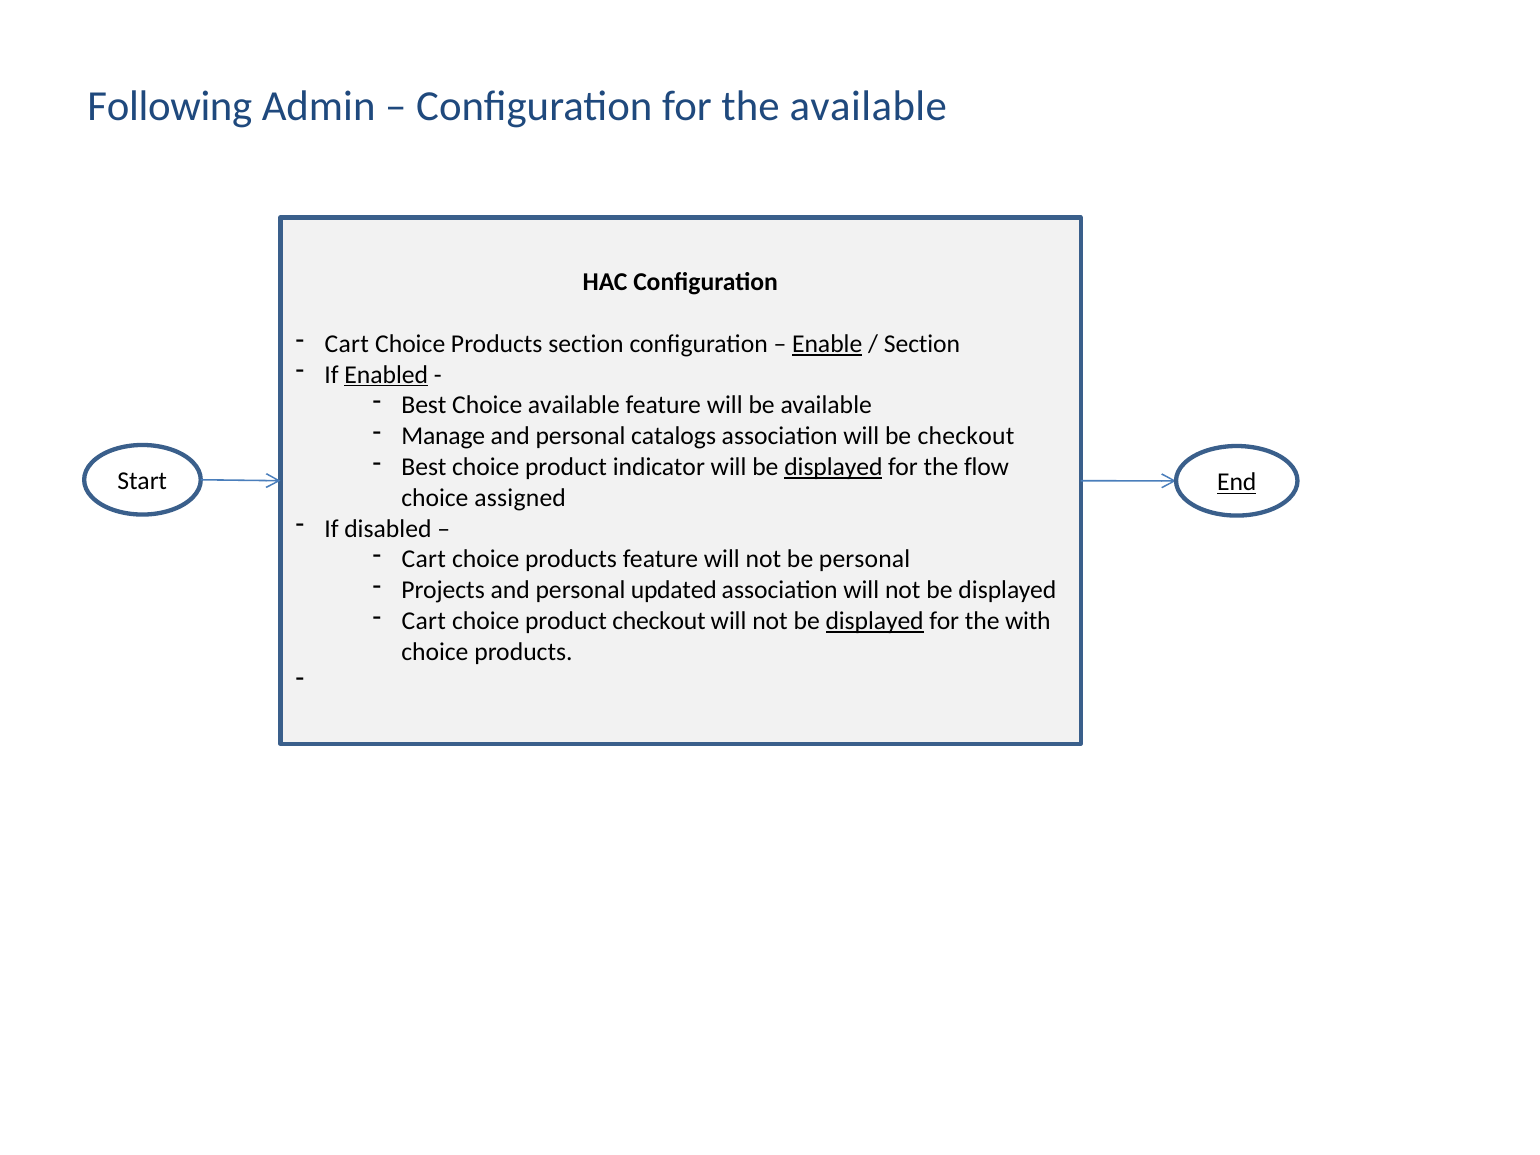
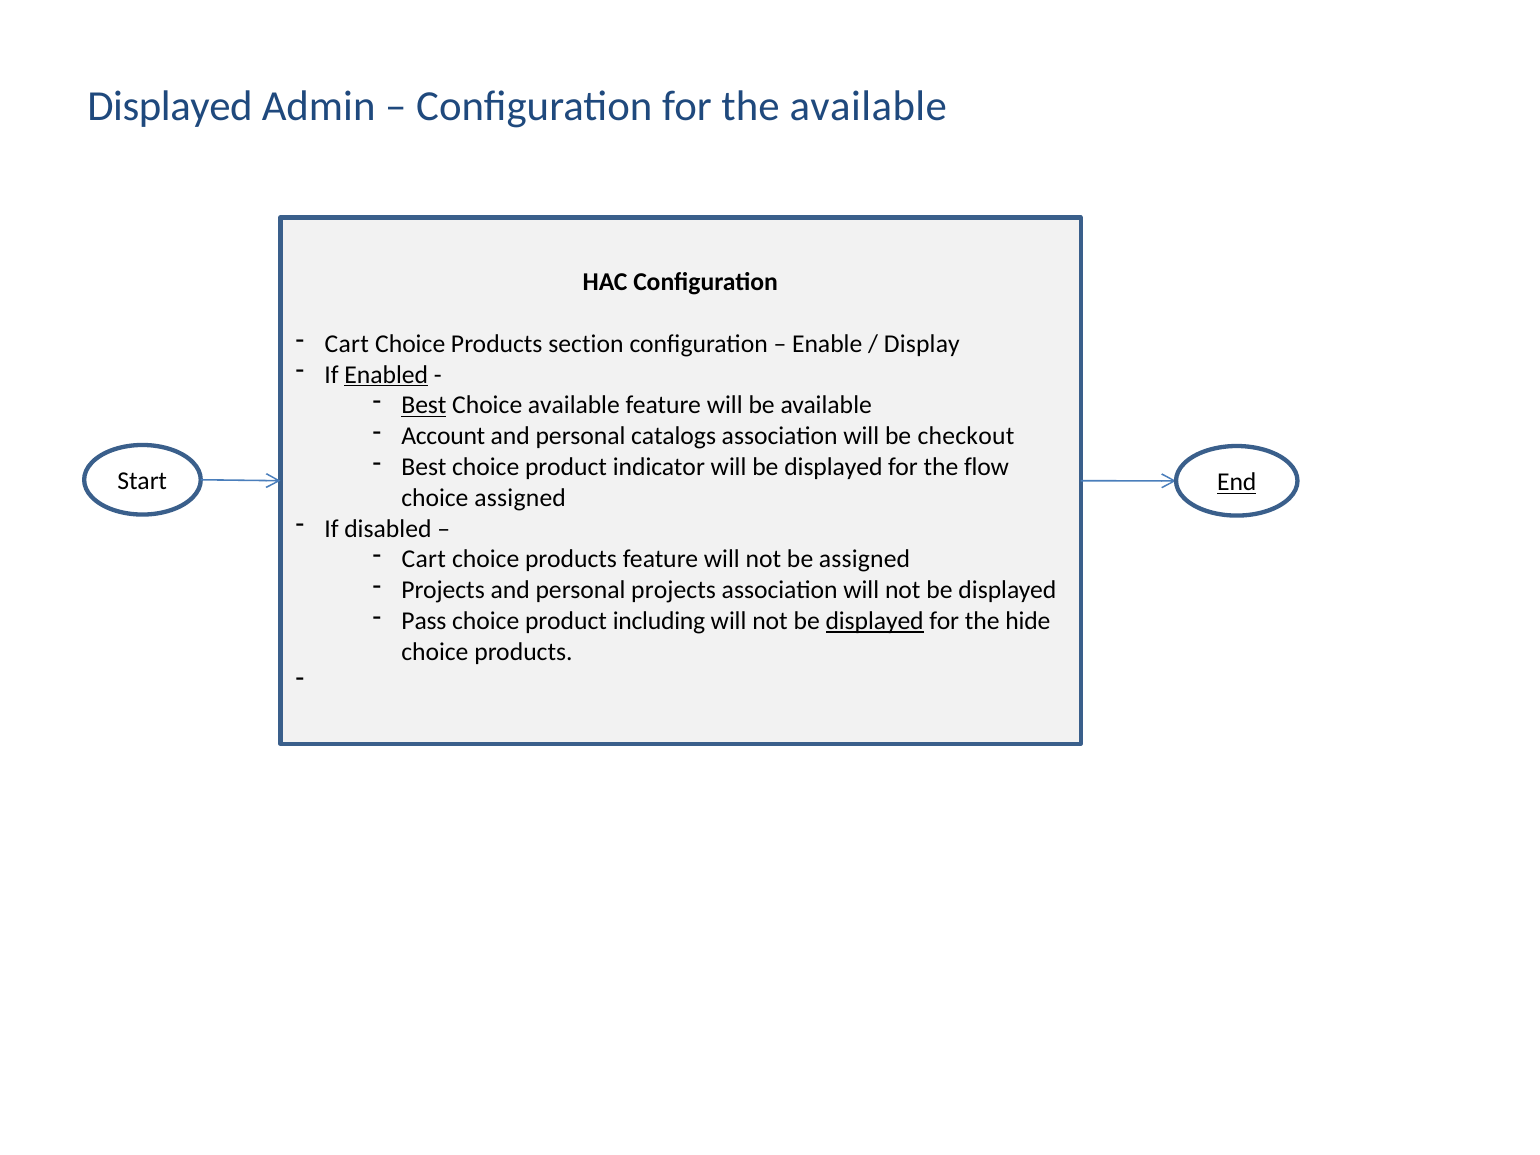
Following: Following -> Displayed (170, 107)
Enable underline: present -> none (827, 344)
Section: Section -> Display (922, 344)
Best underline: none -> present (424, 405)
Manage: Manage -> Account (443, 436)
displayed underline: present -> none (833, 467)
be personal: personal -> assigned (865, 559)
personal updated: updated -> projects (674, 590)
Cart: Cart -> Pass (424, 621)
product checkout: checkout -> including (659, 621)
with: with -> hide (1028, 621)
